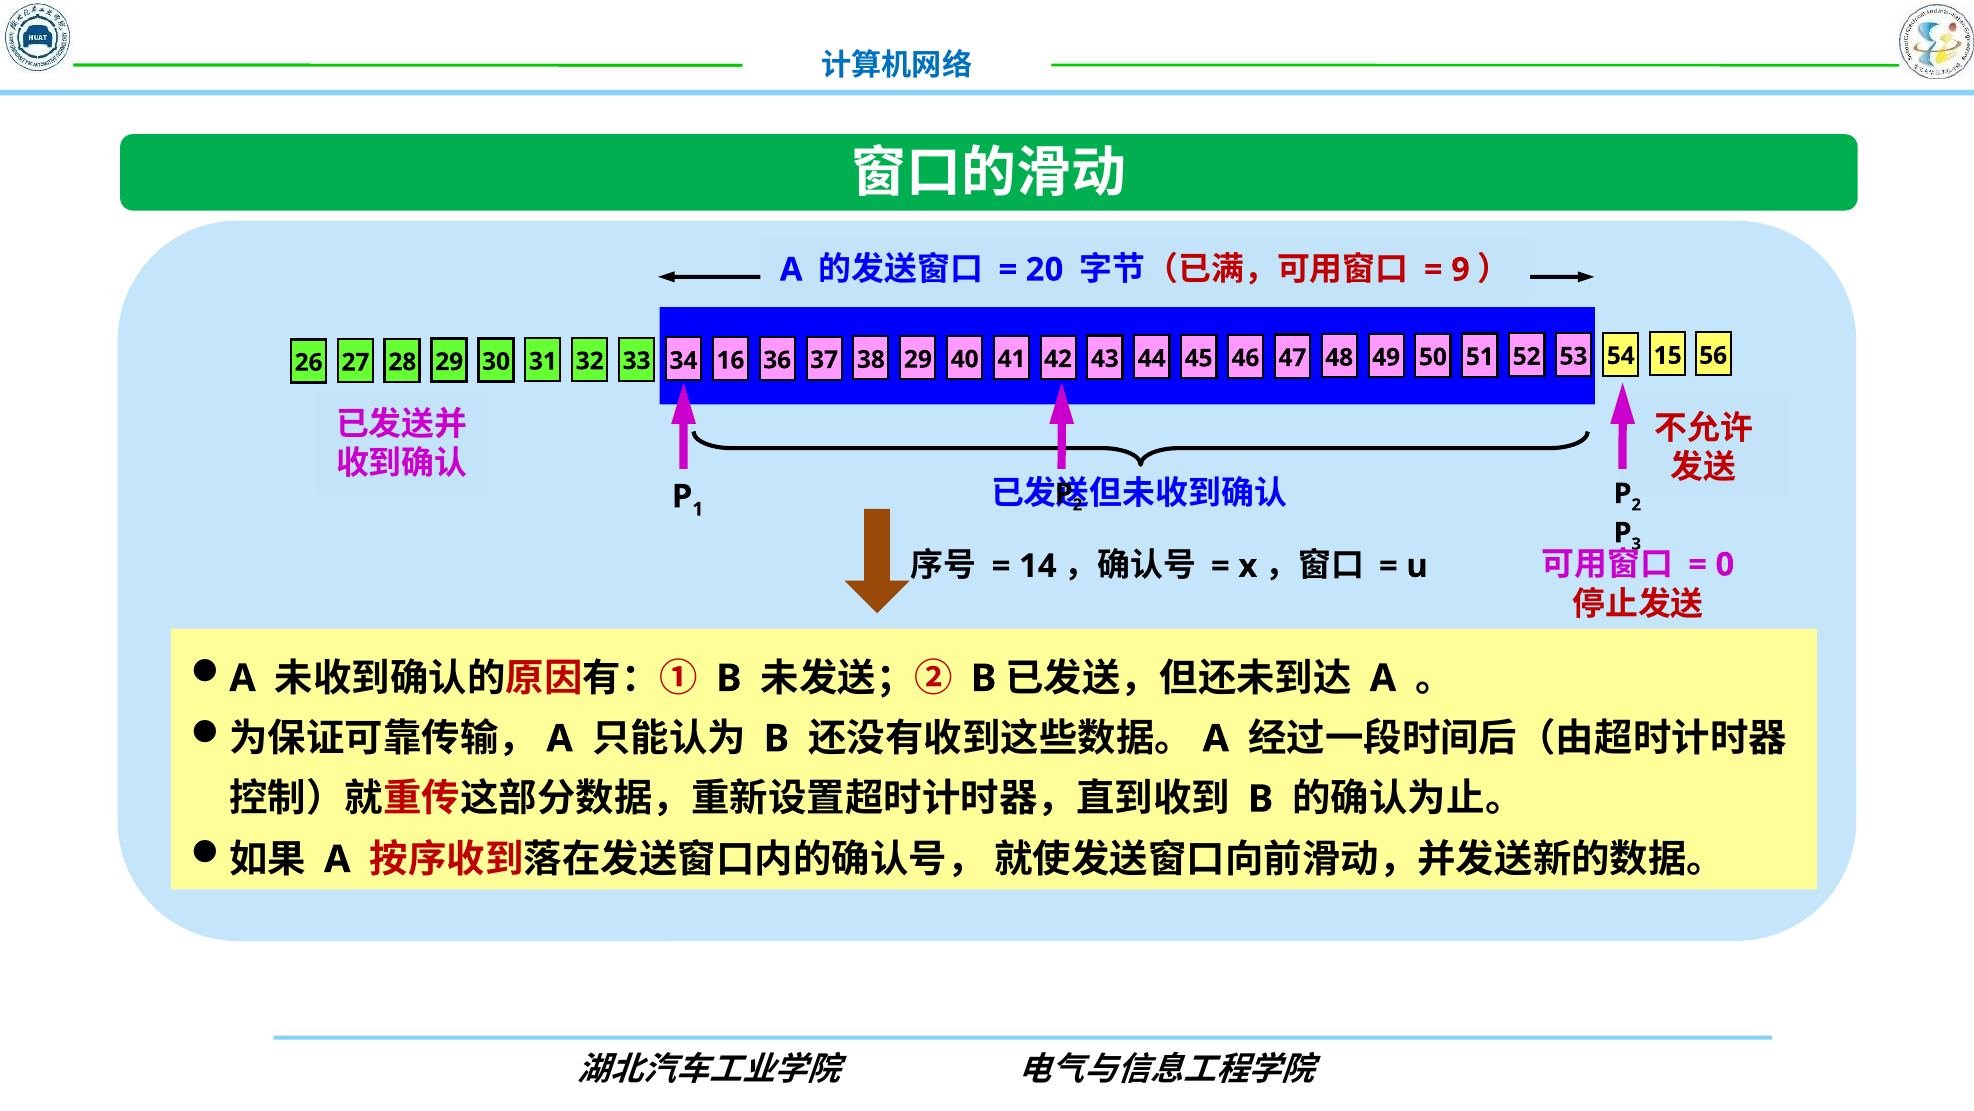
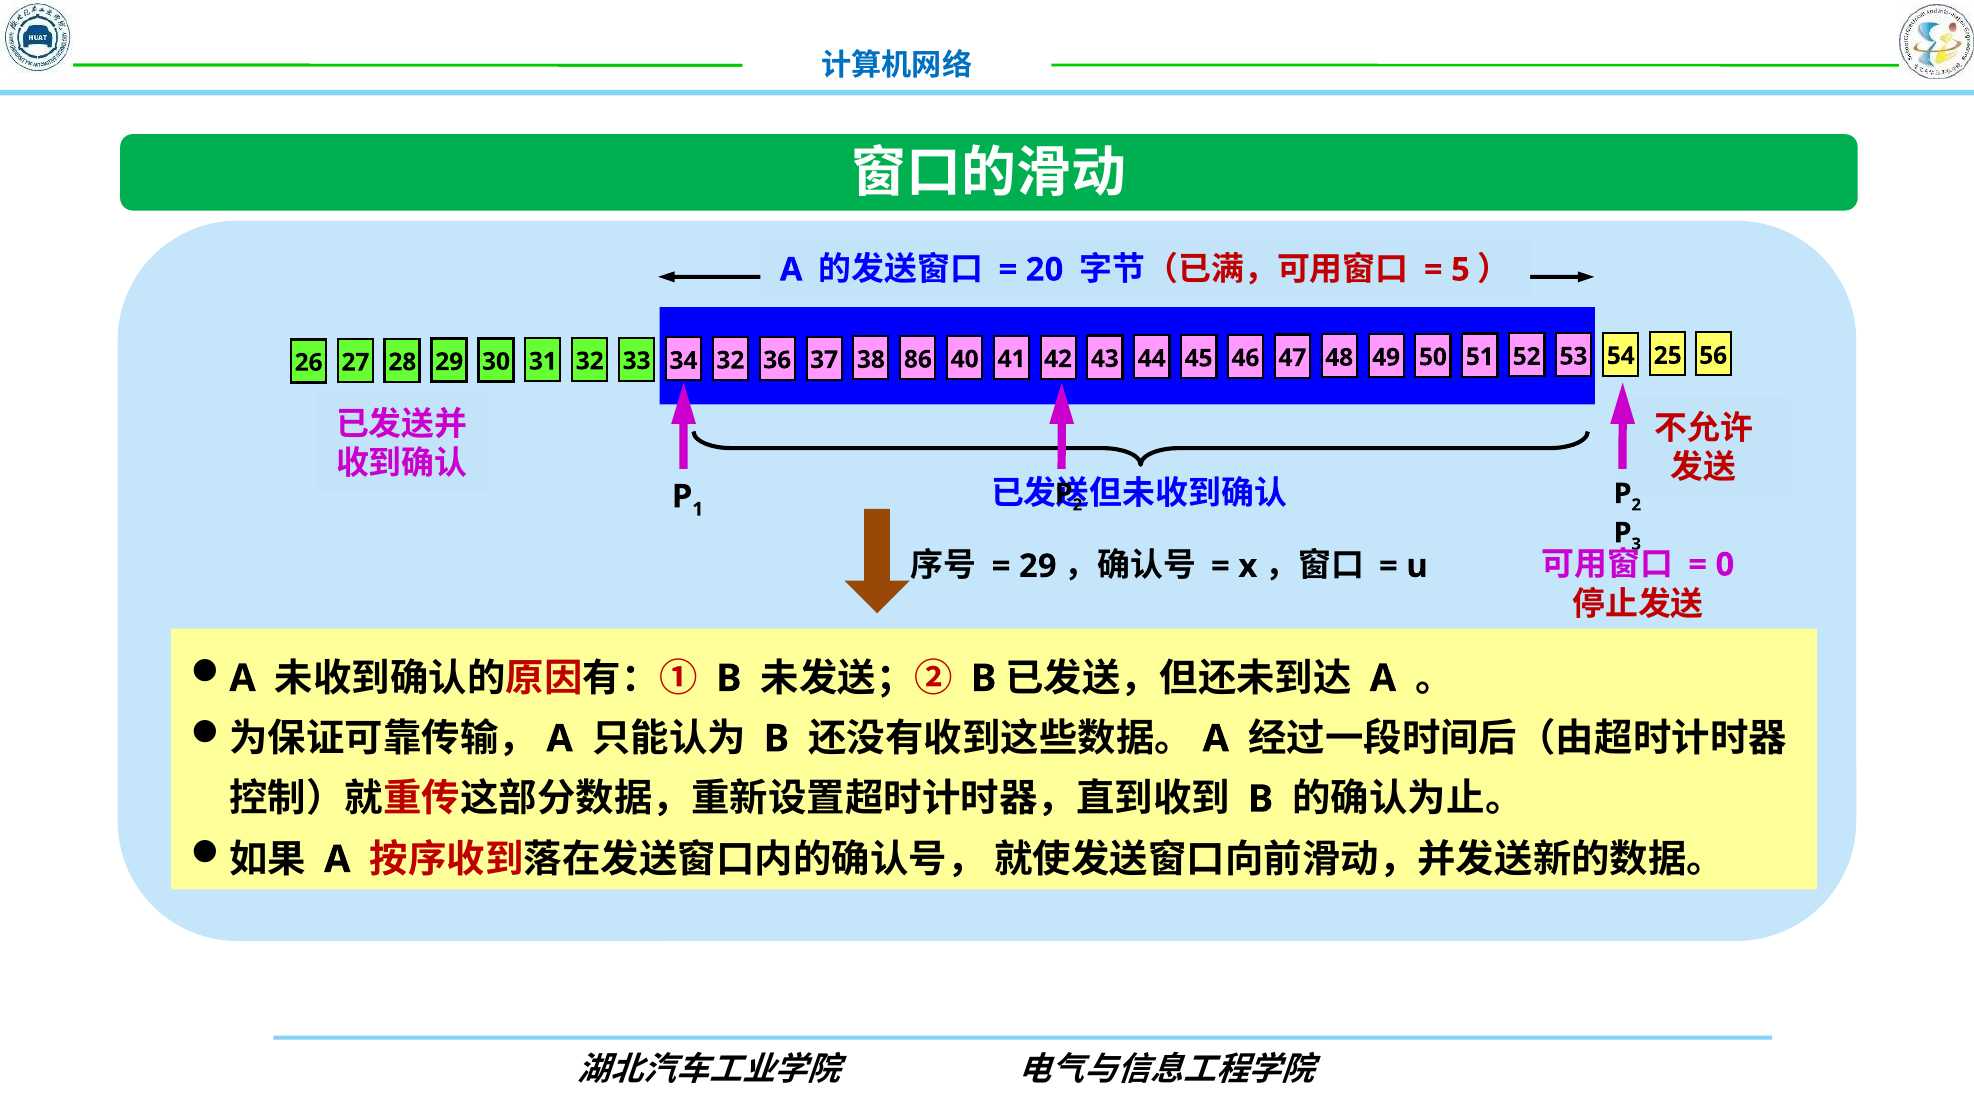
9: 9 -> 5 (1460, 270)
34 16: 16 -> 32 (730, 360)
38 29: 29 -> 86 (918, 359)
15: 15 -> 25 (1668, 355)
14: 14 -> 29 (1038, 566)
